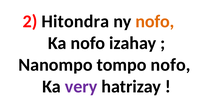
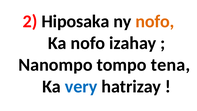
Hitondra: Hitondra -> Hiposaka (75, 21)
tompo nofo: nofo -> tena (170, 65)
very colour: purple -> blue (81, 86)
